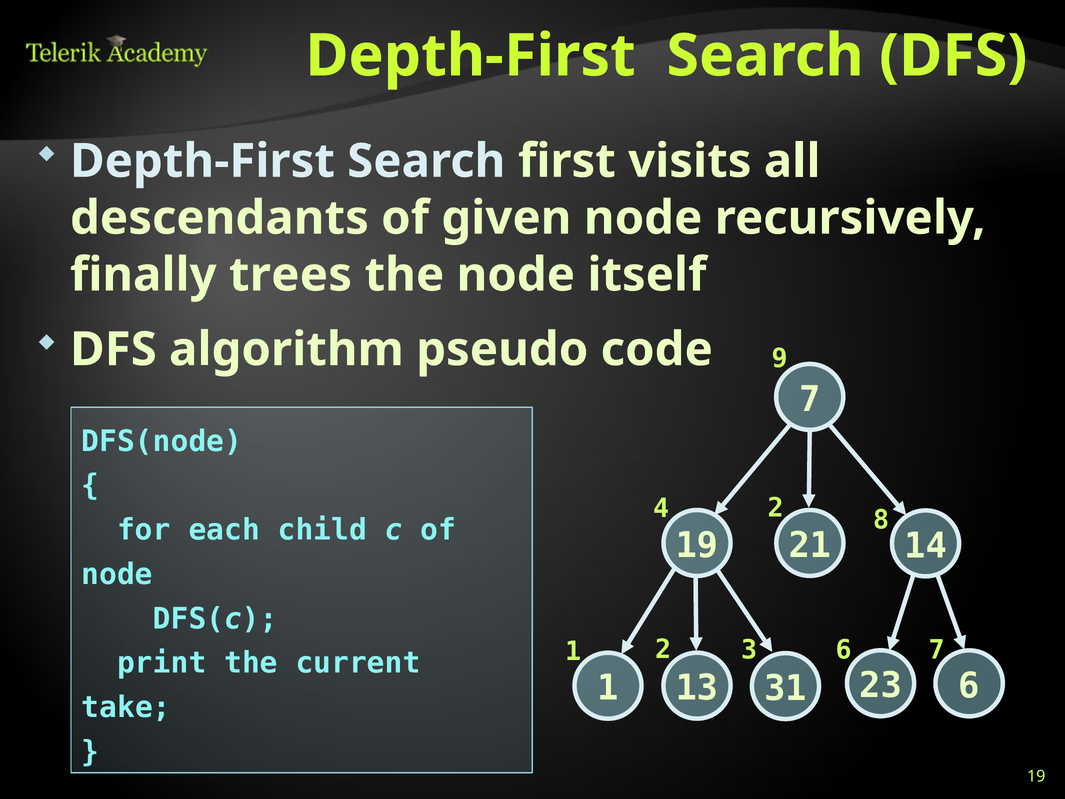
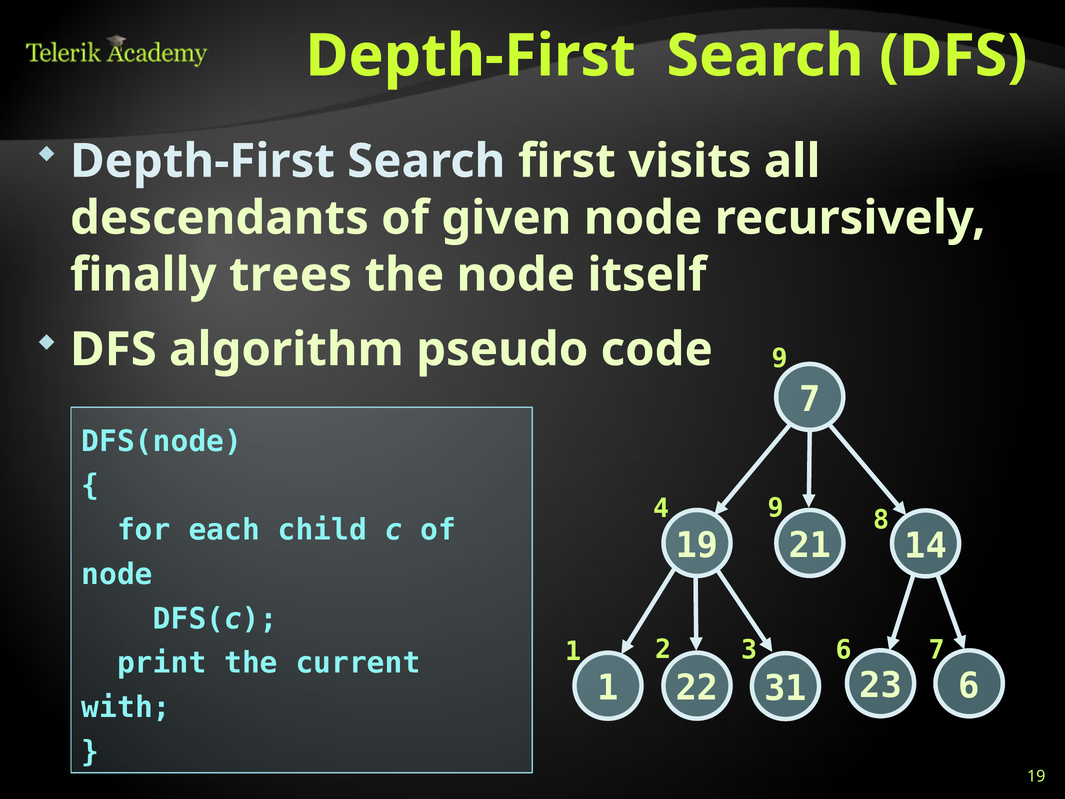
4 2: 2 -> 9 (776, 508)
13: 13 -> 22 (697, 688)
take: take -> with (126, 707)
